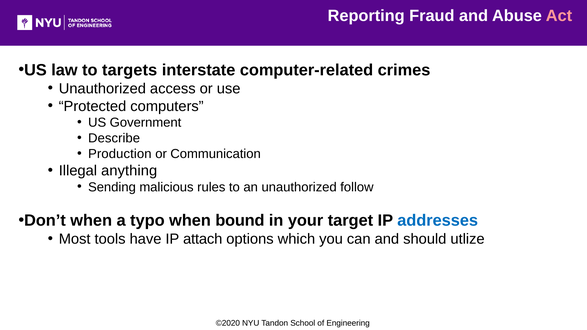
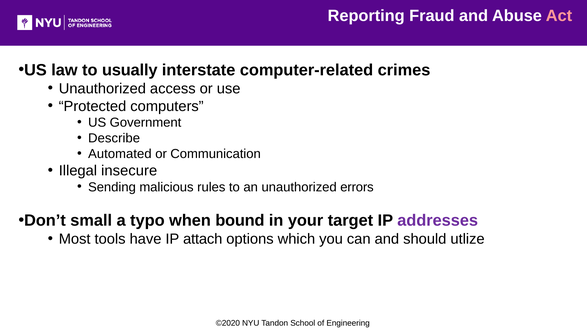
targets: targets -> usually (130, 70)
Production: Production -> Automated (120, 154)
anything: anything -> insecure (129, 171)
follow: follow -> errors (357, 187)
Don’t when: when -> small (91, 221)
addresses colour: blue -> purple (438, 221)
